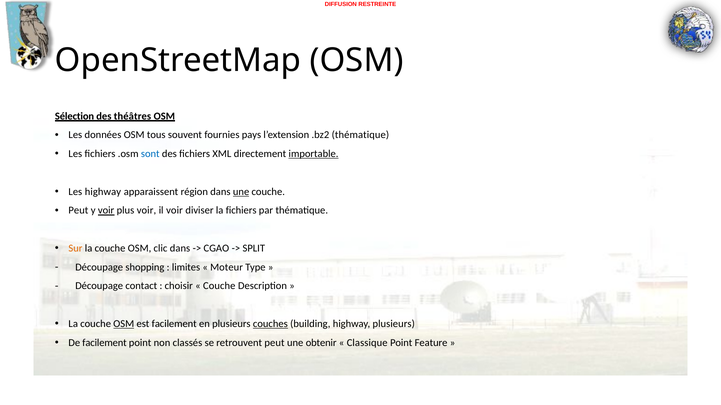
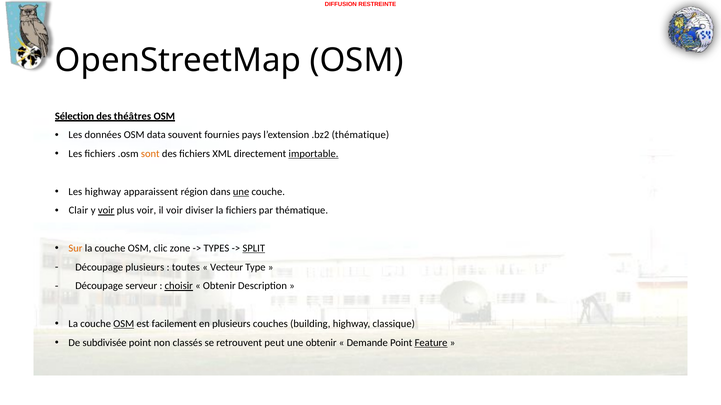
tous: tous -> data (156, 135)
sont colour: blue -> orange (150, 154)
Peut: Peut -> Clair (78, 211)
clic dans: dans -> zone (180, 249)
CGAO: CGAO -> TYPES (216, 249)
SPLIT underline: none -> present (254, 249)
Découpage shopping: shopping -> plusieurs (145, 267)
limites: limites -> toutes (186, 267)
Moteur: Moteur -> Vecteur (227, 267)
contact: contact -> serveur (141, 286)
choisir underline: none -> present (179, 286)
Couche: Couche -> Obtenir (219, 286)
couches underline: present -> none (270, 324)
highway plusieurs: plusieurs -> classique (394, 324)
De facilement: facilement -> subdivisée (105, 343)
Classique: Classique -> Demande (367, 343)
Feature underline: none -> present (431, 343)
